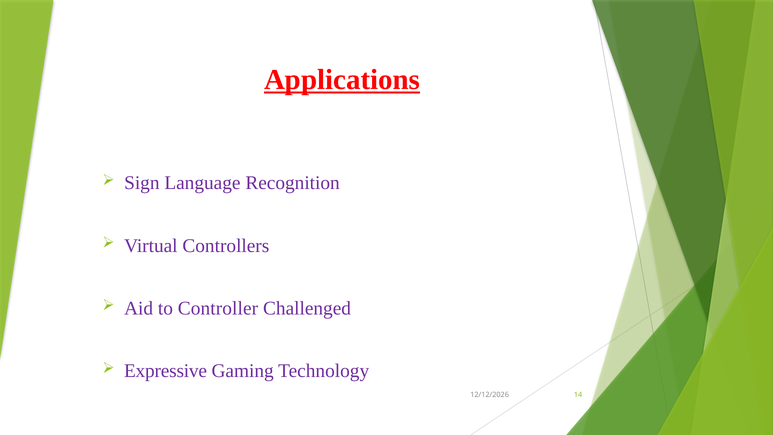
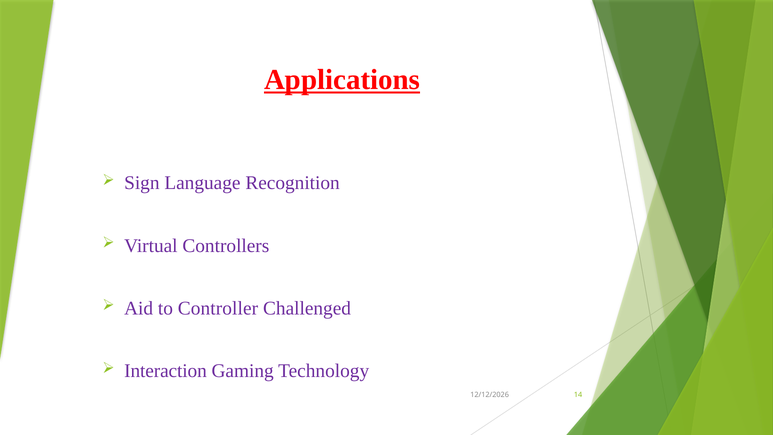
Expressive: Expressive -> Interaction (165, 371)
